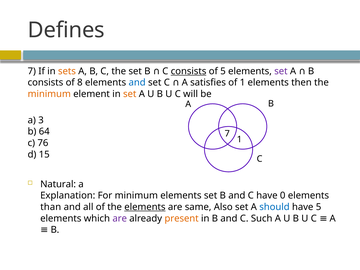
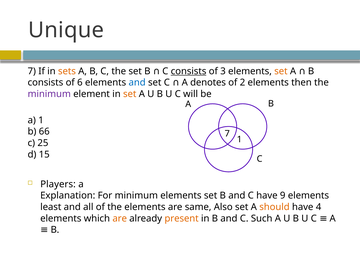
Defines: Defines -> Unique (66, 30)
of 5: 5 -> 3 (223, 71)
set colour: purple -> orange (281, 71)
8: 8 -> 6 (80, 83)
satisfies: satisfies -> denotes (208, 83)
of 1: 1 -> 2 (242, 83)
minimum colour: orange -> purple (49, 94)
a 3: 3 -> 1 (41, 120)
64: 64 -> 66 (44, 132)
76: 76 -> 25 (43, 143)
Natural: Natural -> Players (58, 184)
0: 0 -> 9 (283, 196)
than: than -> least (51, 207)
elements underline: present -> none (145, 207)
should colour: blue -> orange (274, 207)
have 5: 5 -> 4 (319, 207)
are colour: purple -> orange (120, 218)
